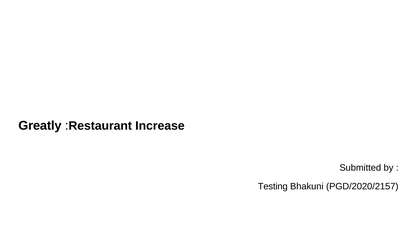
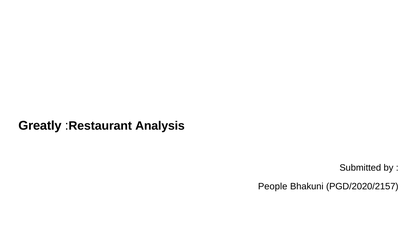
Increase: Increase -> Analysis (160, 126)
Testing: Testing -> People (273, 187)
